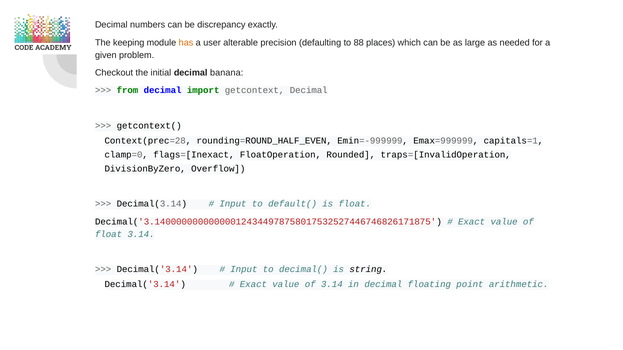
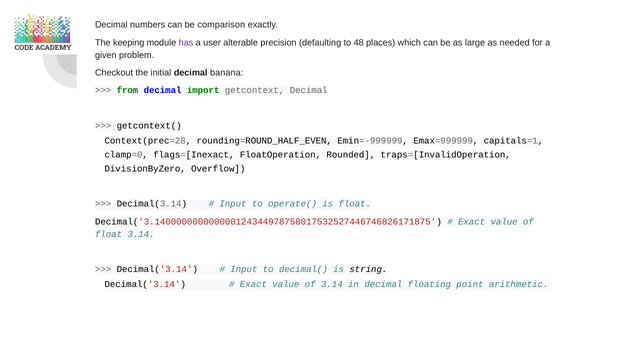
discrepancy: discrepancy -> comparison (221, 25)
has colour: orange -> purple (186, 43)
88: 88 -> 48 (359, 43)
default(: default( -> operate( (293, 204)
